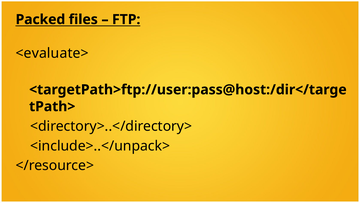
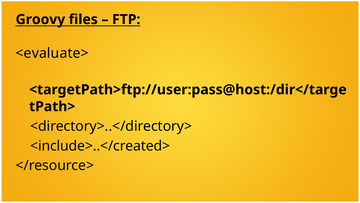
Packed: Packed -> Groovy (40, 19)
<include>..</unpack>: <include>..</unpack> -> <include>..</created> (100, 146)
